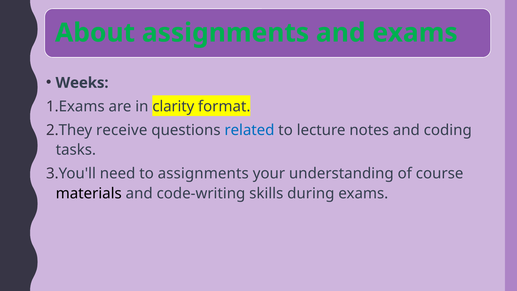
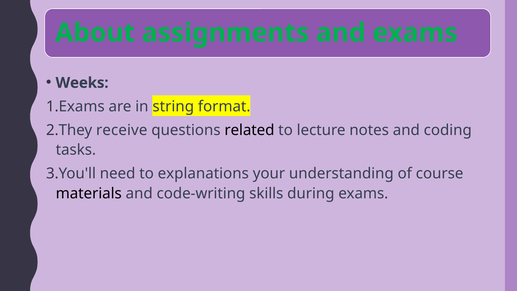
clarity: clarity -> string (173, 106)
related colour: blue -> black (249, 130)
to assignments: assignments -> explanations (203, 174)
